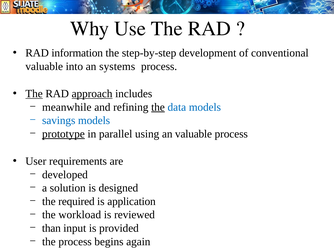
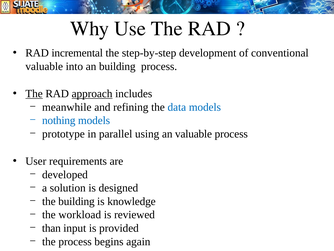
information: information -> incremental (77, 53)
an systems: systems -> building (117, 66)
the underline: present -> none (158, 107)
savings: savings -> nothing (59, 120)
prototype underline: present -> none (63, 134)
the required: required -> building (76, 201)
application: application -> knowledge (132, 201)
